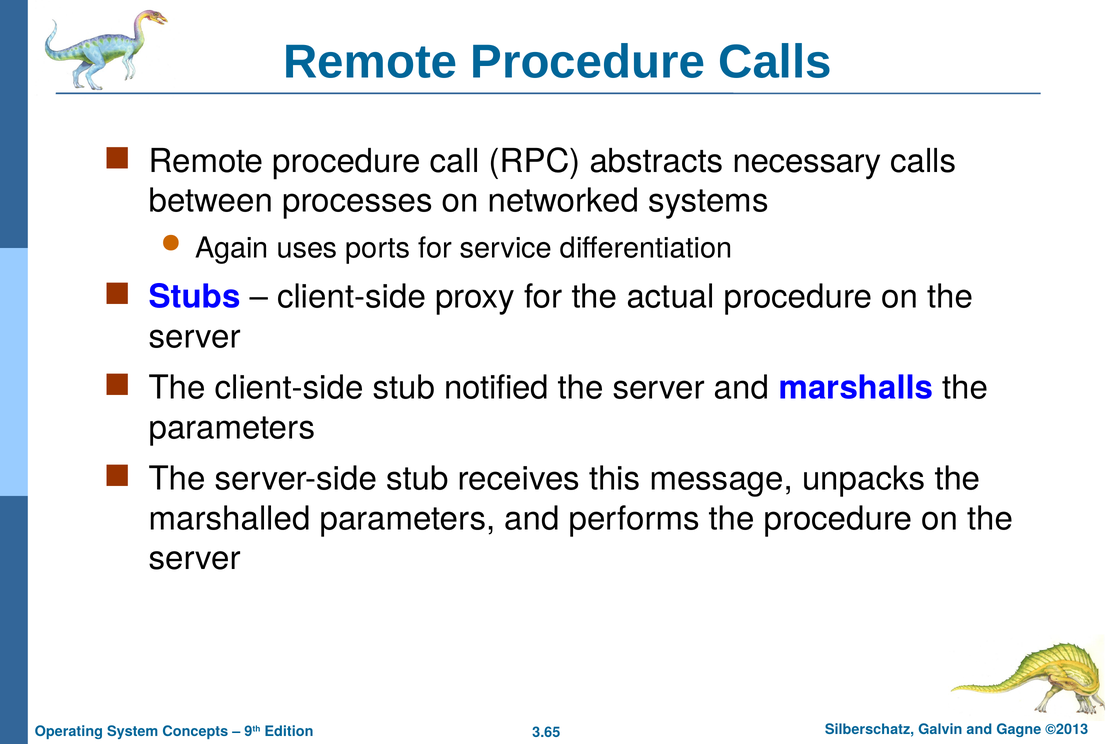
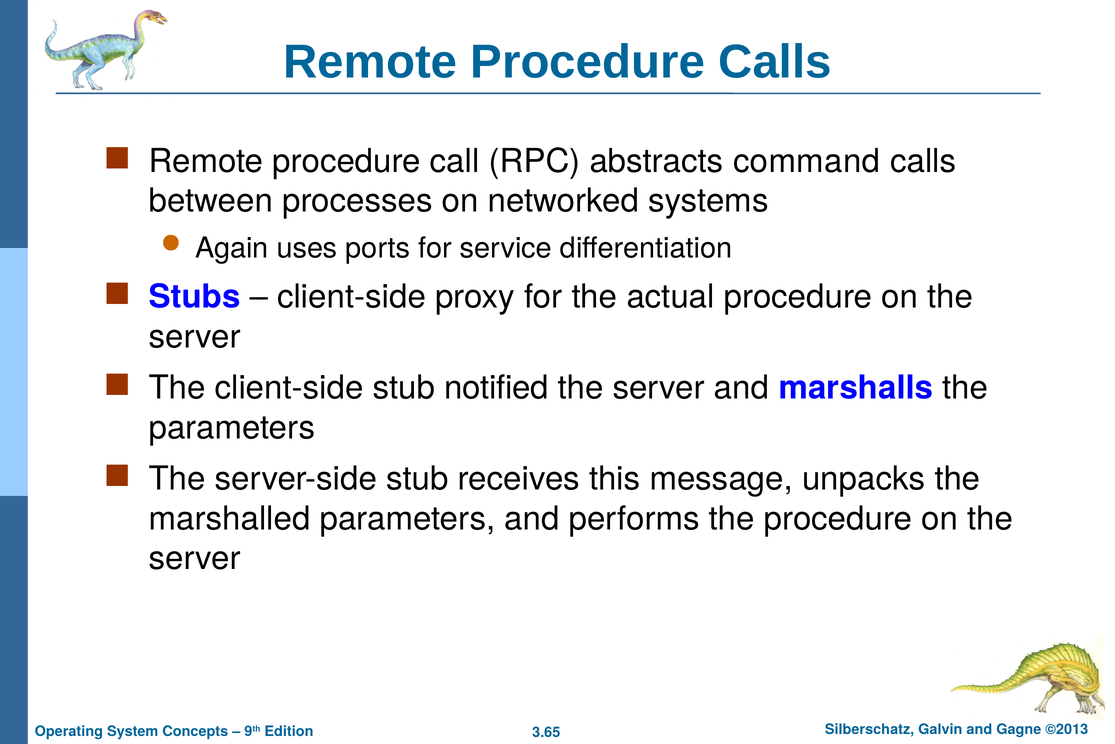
necessary: necessary -> command (807, 161)
